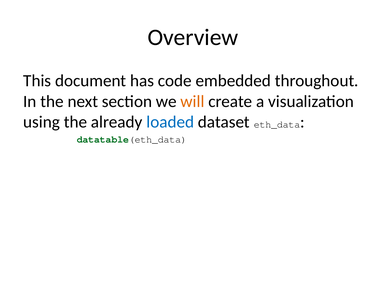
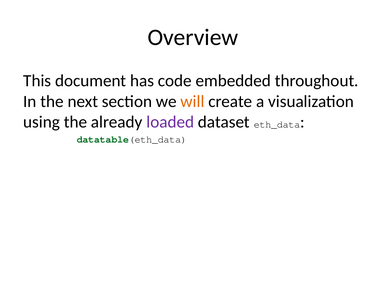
loaded colour: blue -> purple (170, 122)
